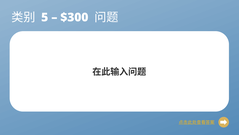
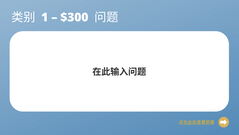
5: 5 -> 1 (45, 17)
